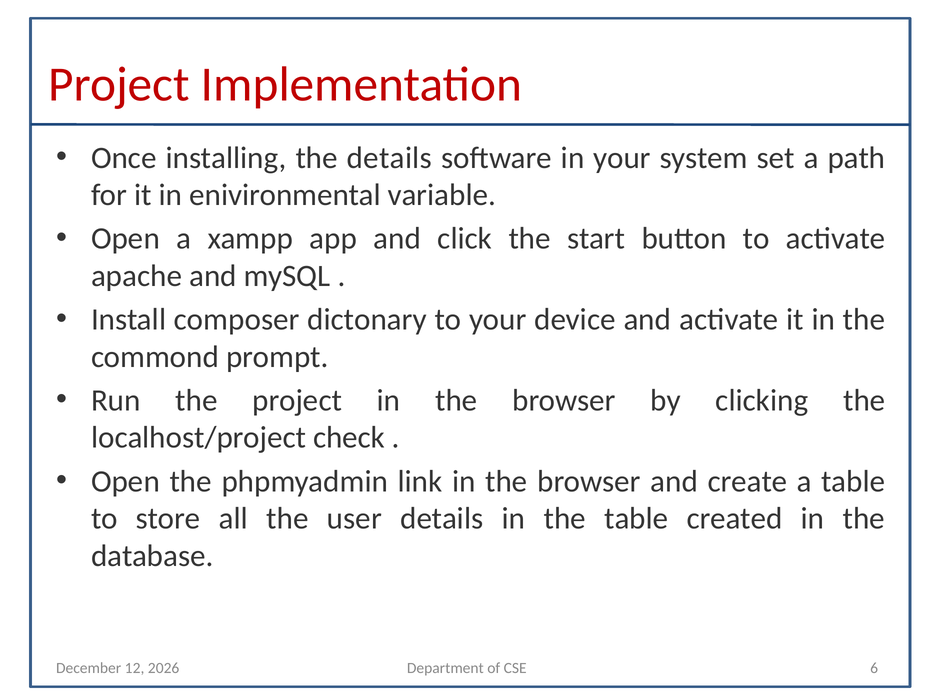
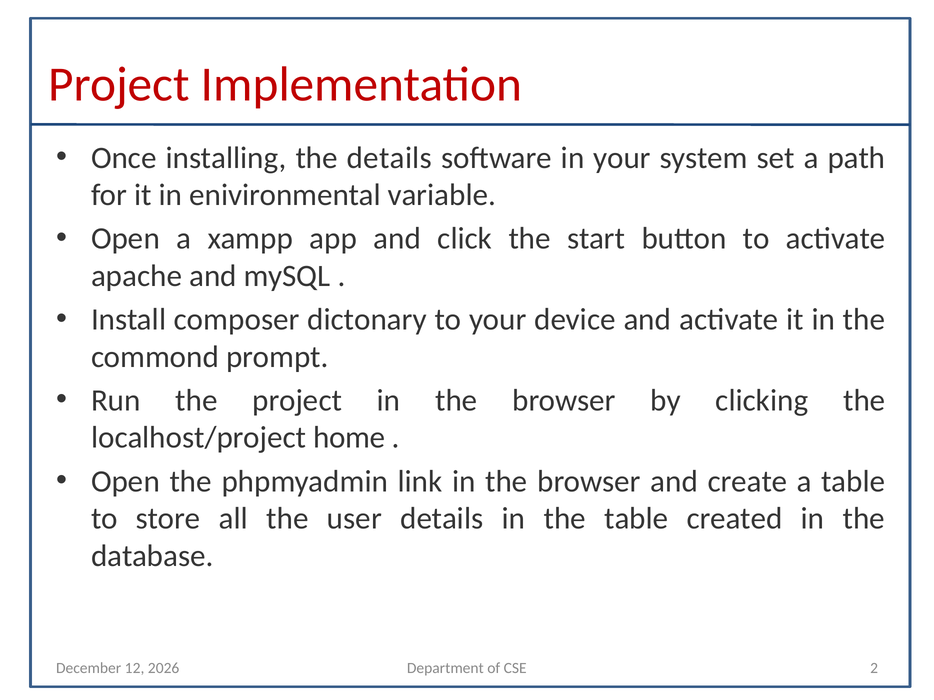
check: check -> home (349, 438)
6: 6 -> 2 (874, 669)
